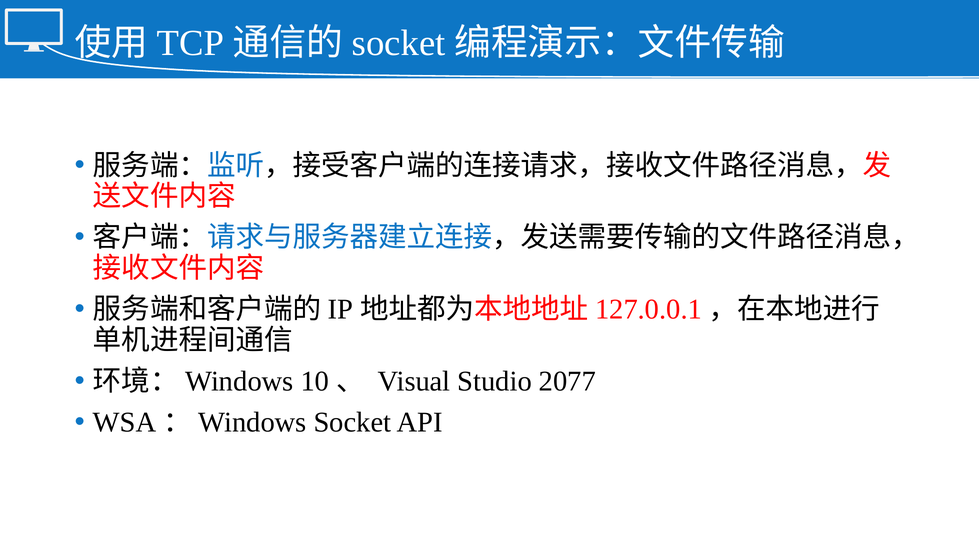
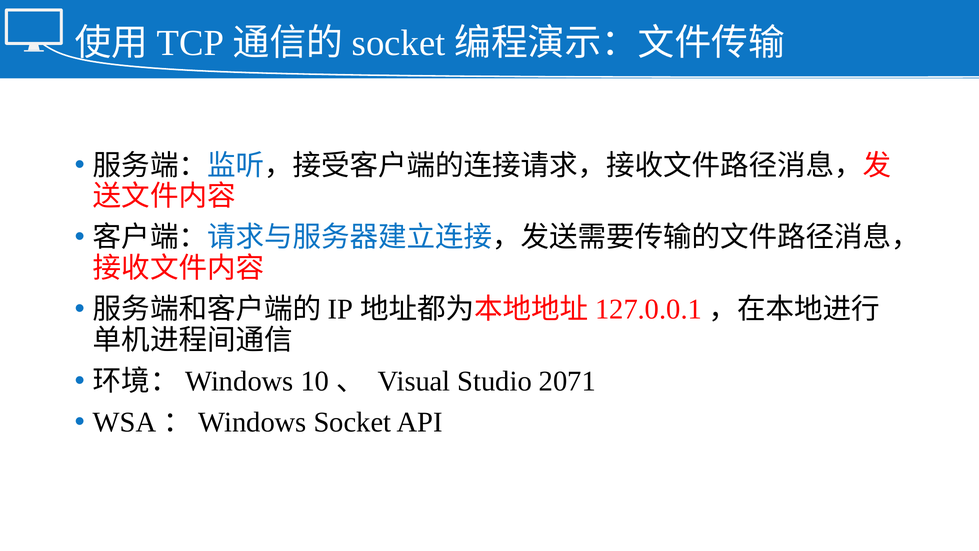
2077: 2077 -> 2071 (567, 381)
